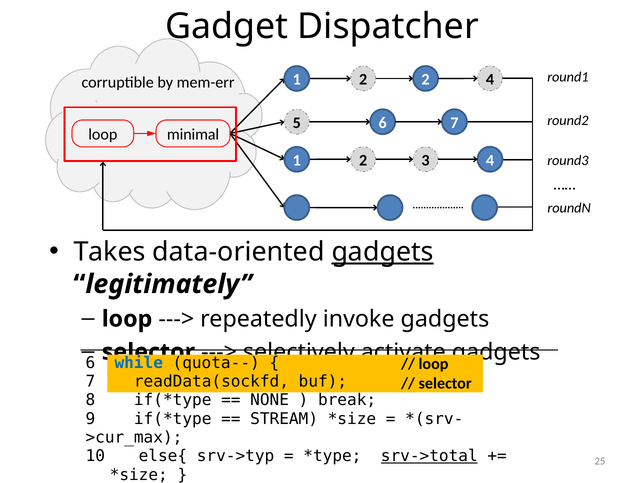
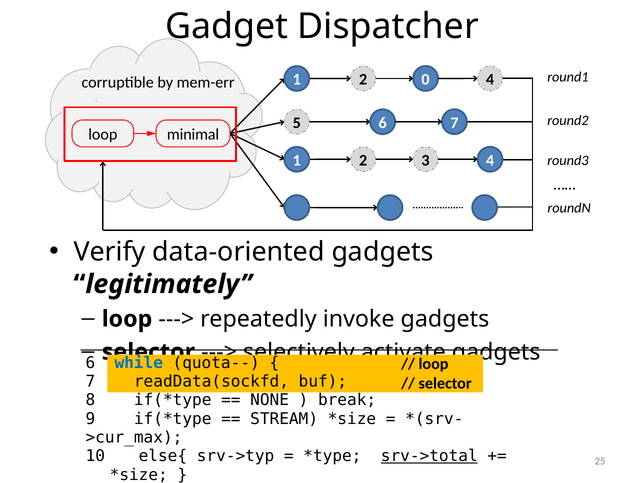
2 2: 2 -> 0 (426, 80)
Takes: Takes -> Verify (110, 252)
gadgets underline: present -> none (383, 252)
